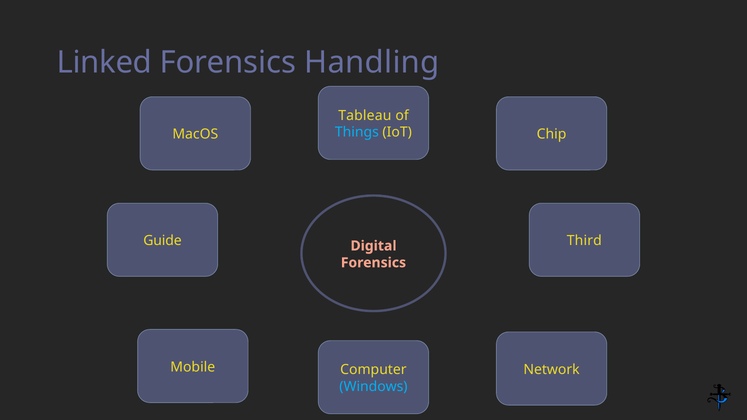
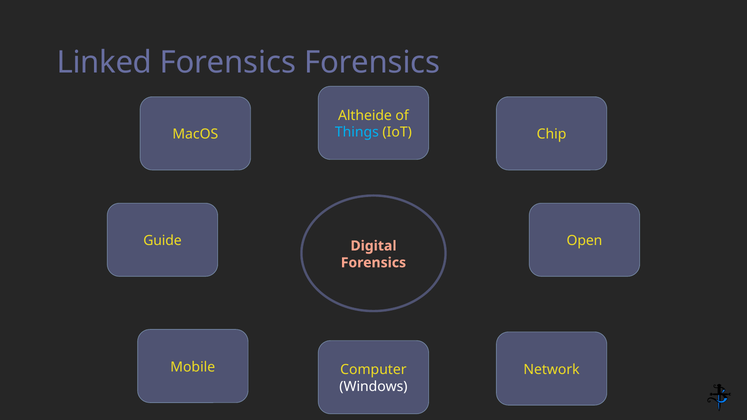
Forensics Handling: Handling -> Forensics (372, 63)
Tableau: Tableau -> Altheide (365, 115)
Third: Third -> Open (584, 241)
Windows colour: light blue -> white (373, 387)
